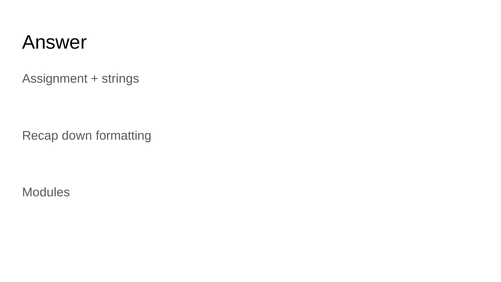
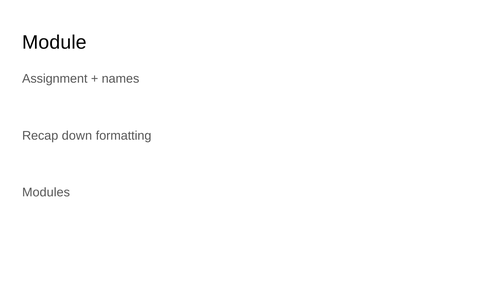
Answer: Answer -> Module (54, 42)
strings: strings -> names (120, 79)
